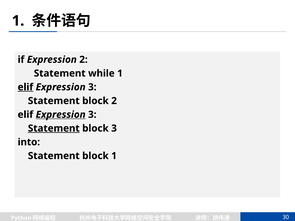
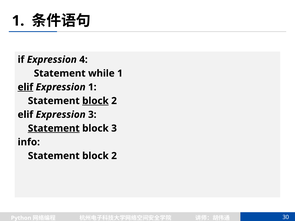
Expression 2: 2 -> 4 (83, 60)
3: 3 -> 1 (92, 87)
block underline: none -> present (95, 101)
Expression underline: present -> none (61, 115)
into: into -> info (29, 142)
1: 1 -> 2 (114, 156)
